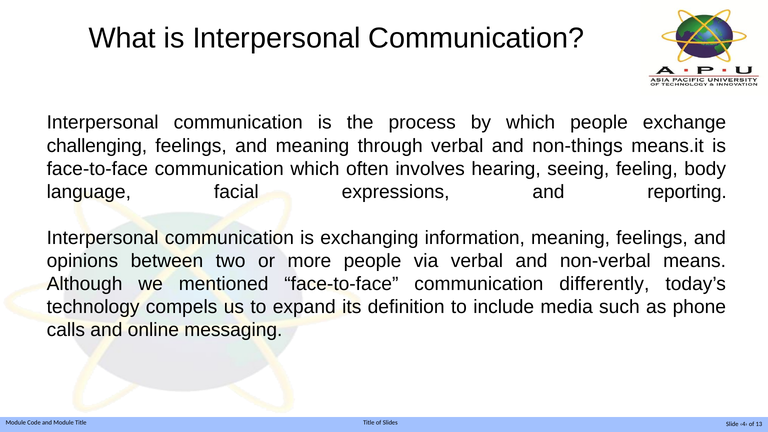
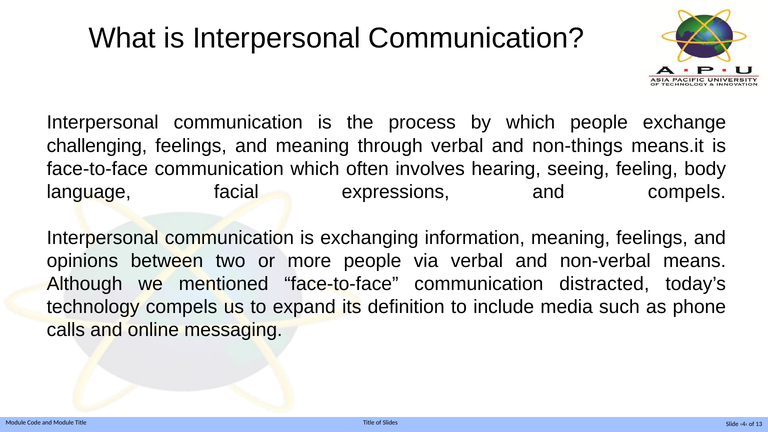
and reporting: reporting -> compels (687, 192)
differently: differently -> distracted (604, 284)
